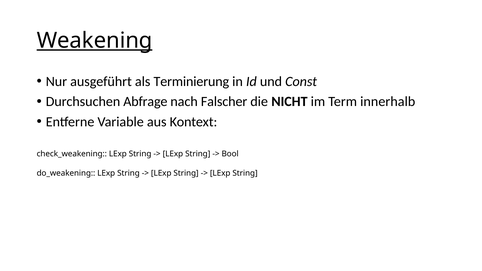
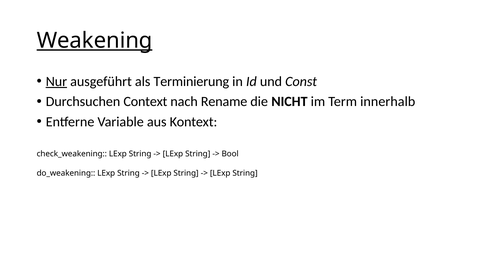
Nur underline: none -> present (56, 81)
Abfrage: Abfrage -> Context (145, 102)
Falscher: Falscher -> Rename (224, 102)
